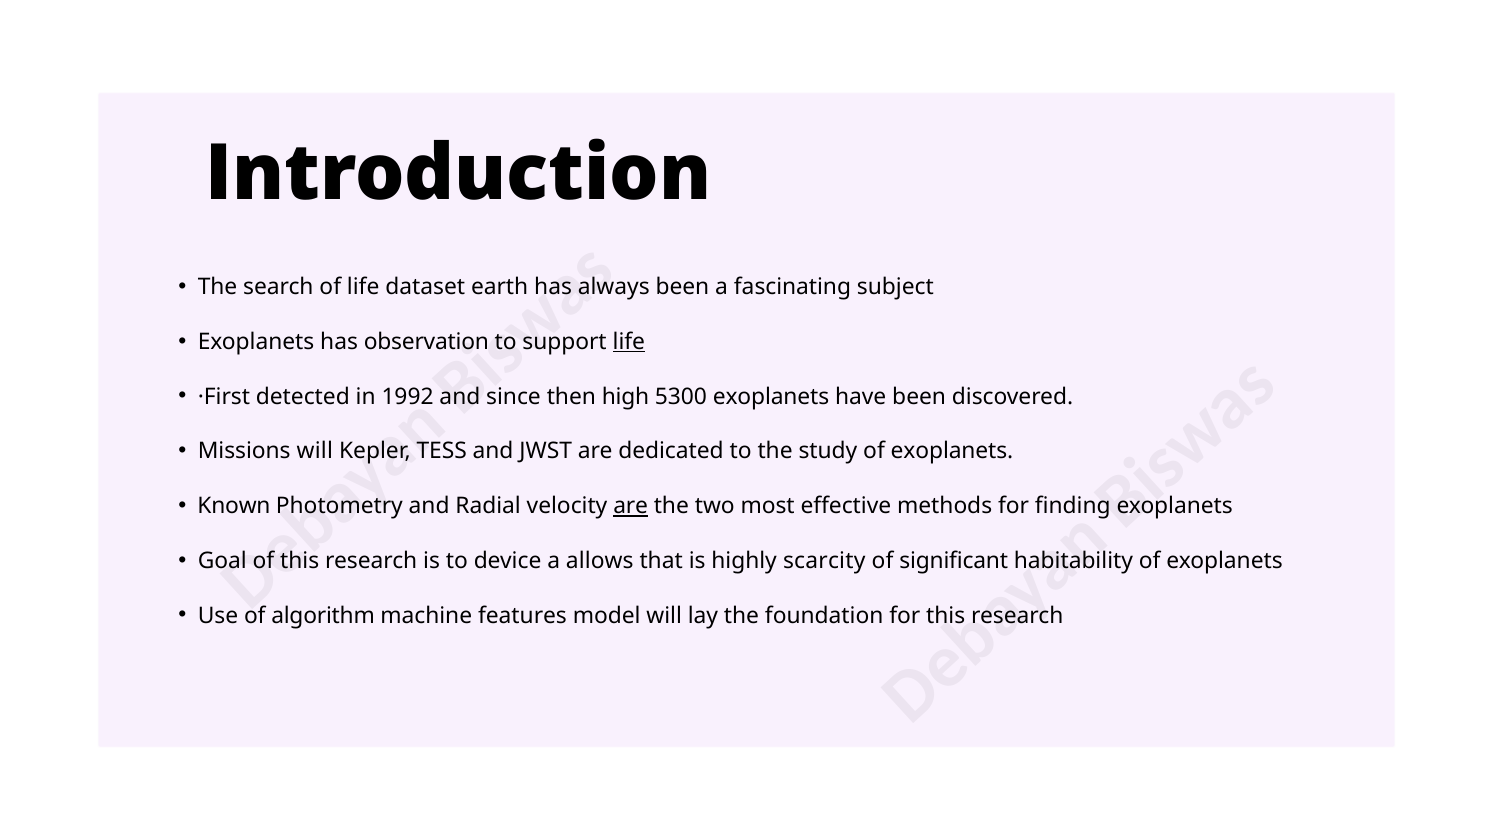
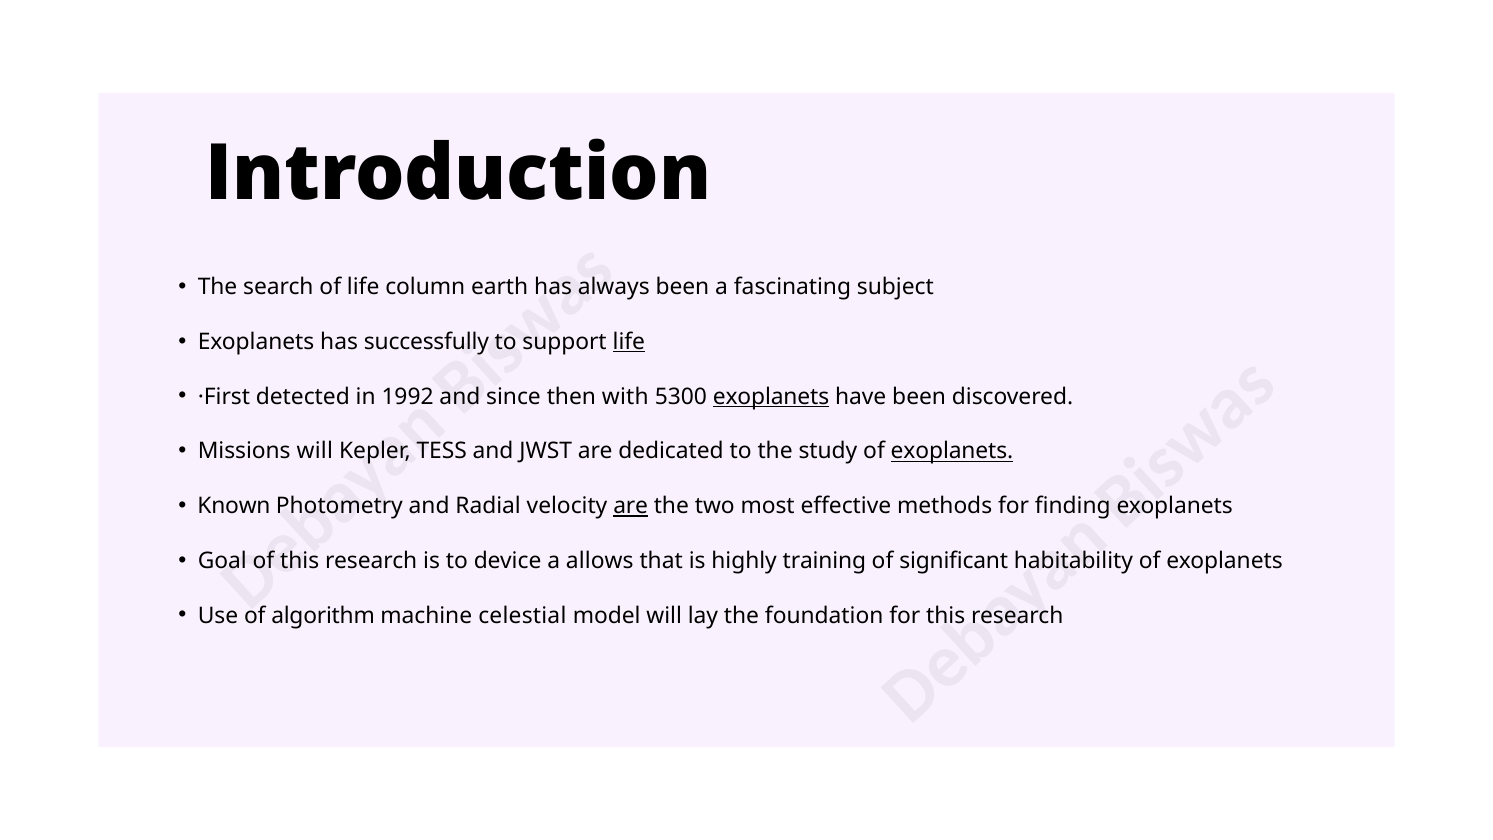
dataset: dataset -> column (425, 287)
observation: observation -> successfully (426, 342)
high: high -> with (625, 397)
exoplanets underline: none -> present (771, 397)
exoplanets underline: none -> present (952, 451)
scarcity: scarcity -> training (824, 561)
features: features -> celestial (522, 616)
